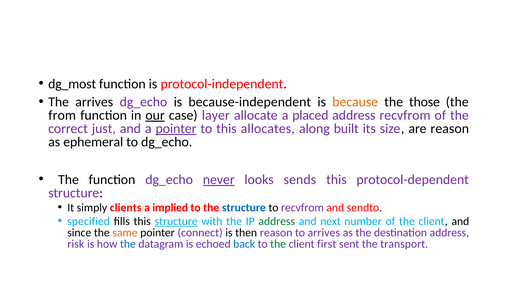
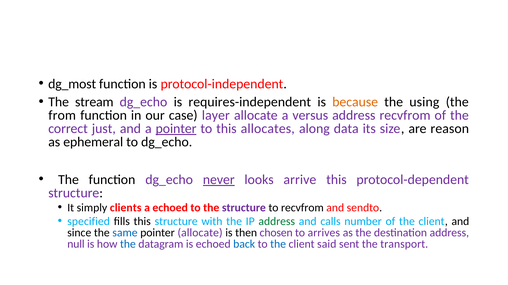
The arrives: arrives -> stream (94, 102)
because-independent: because-independent -> requires-independent (250, 102)
those: those -> using (424, 102)
our underline: present -> none (155, 116)
placed: placed -> versus (310, 116)
built: built -> data (346, 129)
sends: sends -> arrive (300, 180)
a implied: implied -> echoed (170, 208)
structure colour: blue -> purple (244, 208)
recvfrom colour: purple -> black (302, 208)
structure underline: present -> none (176, 222)
next: next -> calls (331, 222)
same colour: orange -> blue (125, 233)
pointer connect: connect -> allocate (200, 233)
then reason: reason -> chosen (276, 233)
risk: risk -> null (76, 245)
the colour: green -> blue (278, 245)
first: first -> said (327, 245)
